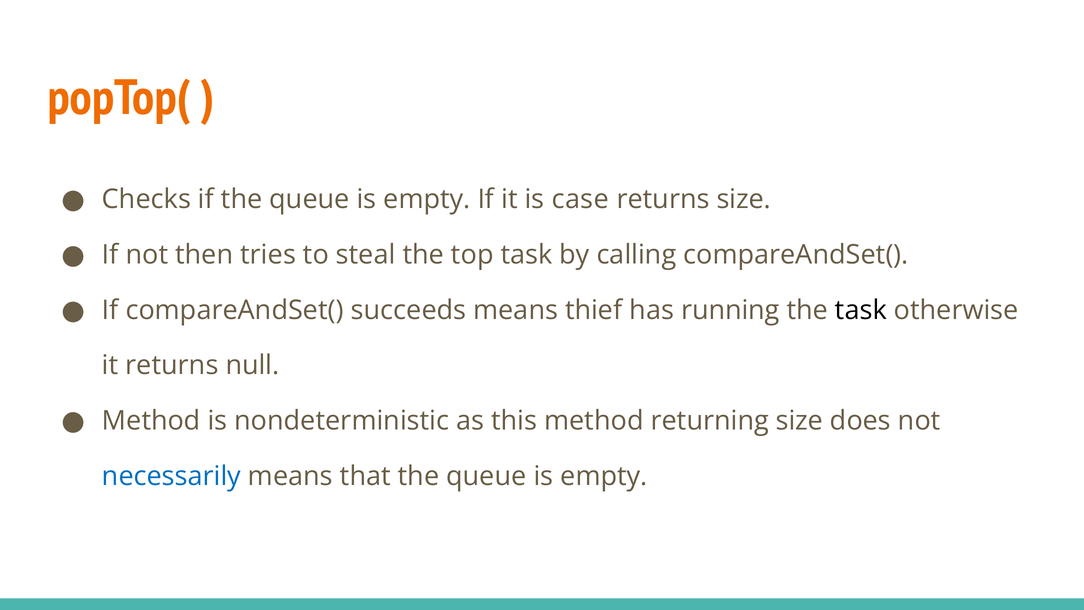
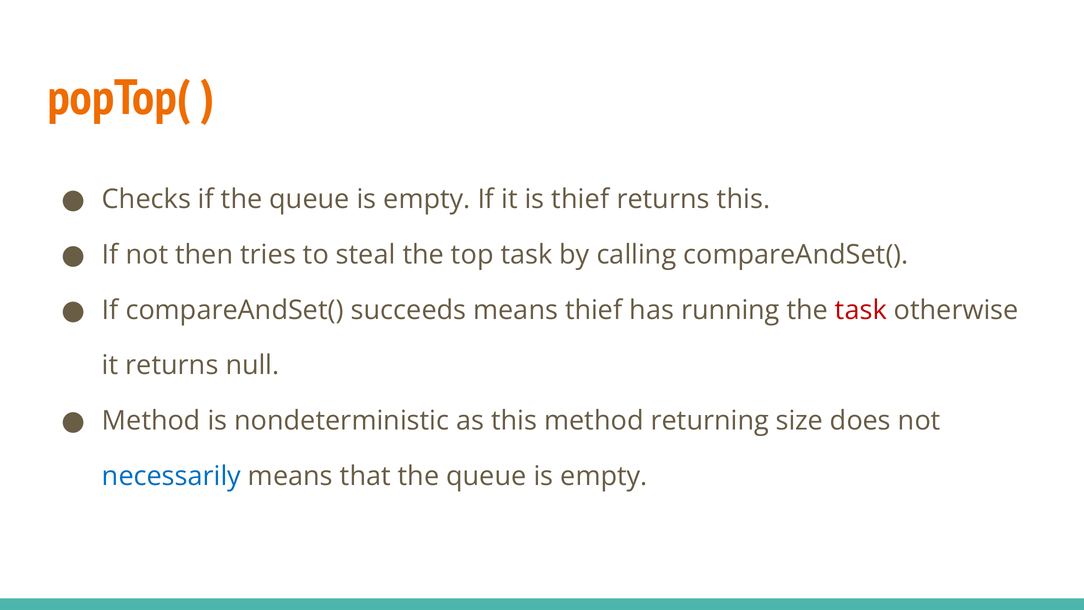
is case: case -> thief (580, 199)
returns size: size -> this (744, 199)
task colour: black -> red (861, 310)
